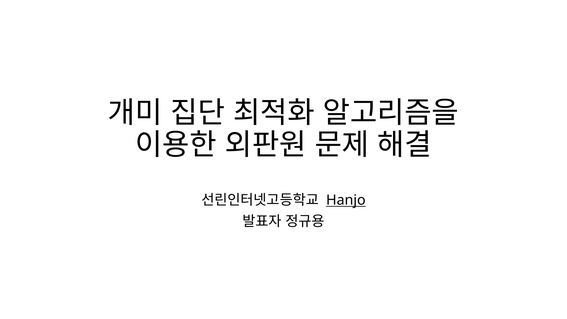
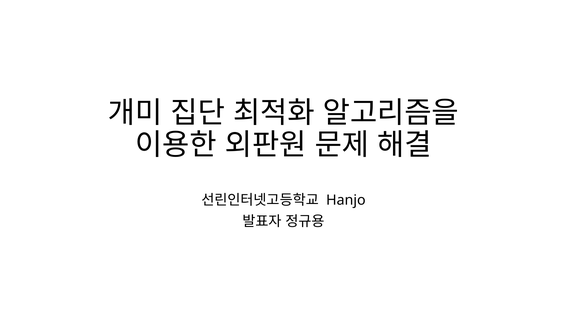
Hanjo underline: present -> none (346, 200)
